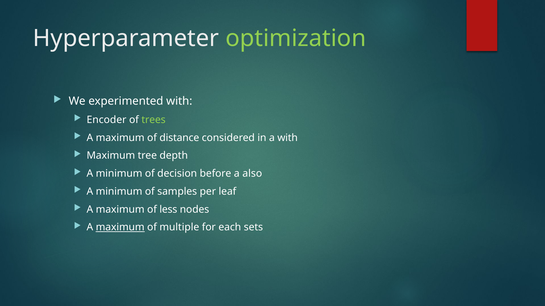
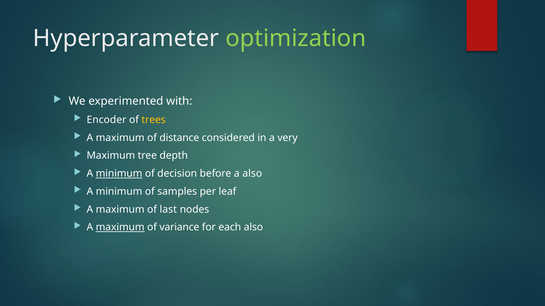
trees colour: light green -> yellow (154, 120)
a with: with -> very (288, 138)
minimum underline: none -> present (119, 174)
less: less -> last (168, 210)
multiple: multiple -> variance (179, 228)
each sets: sets -> also (253, 228)
